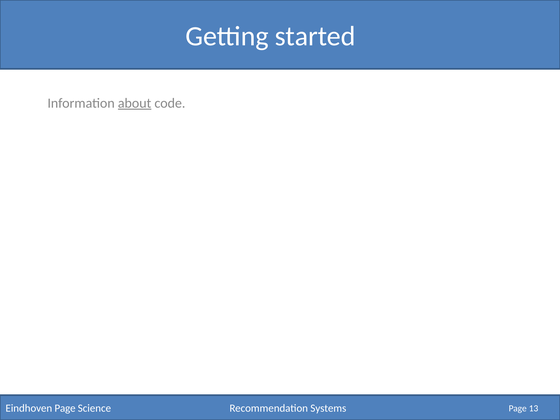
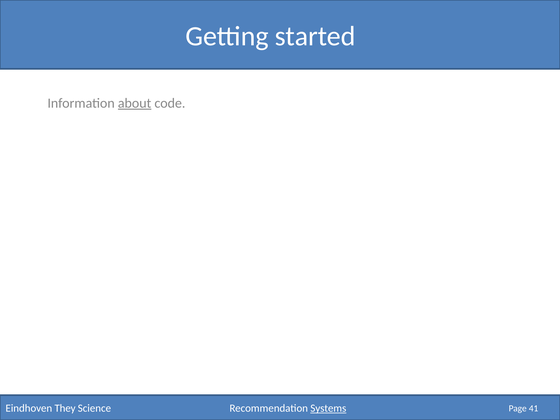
Eindhoven Page: Page -> They (65, 408)
Systems underline: none -> present (328, 408)
13: 13 -> 41 (534, 408)
